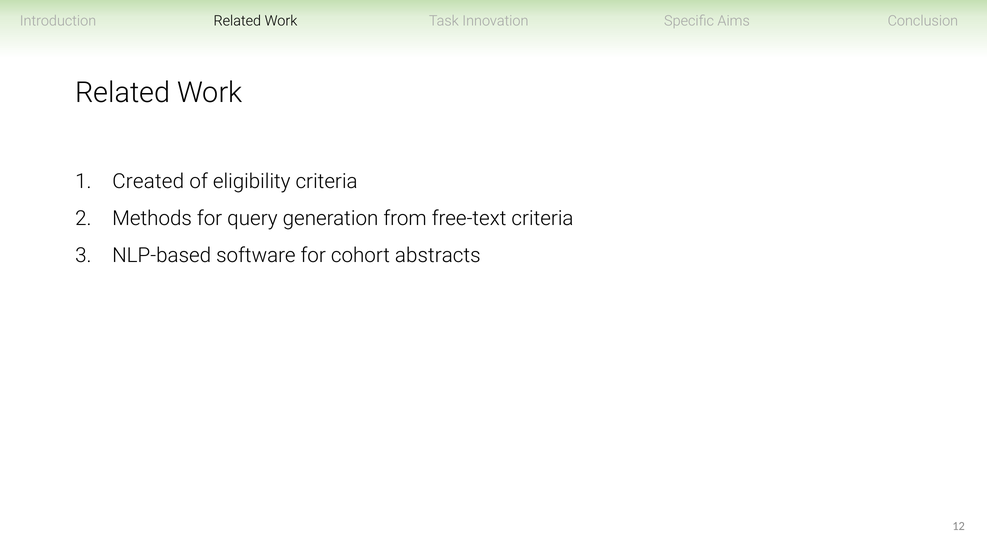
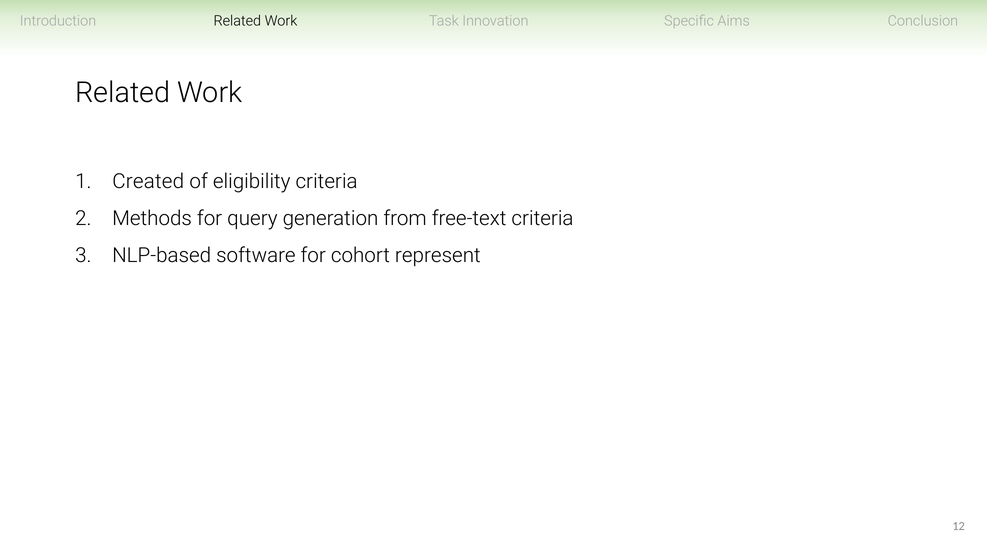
abstracts: abstracts -> represent (438, 256)
